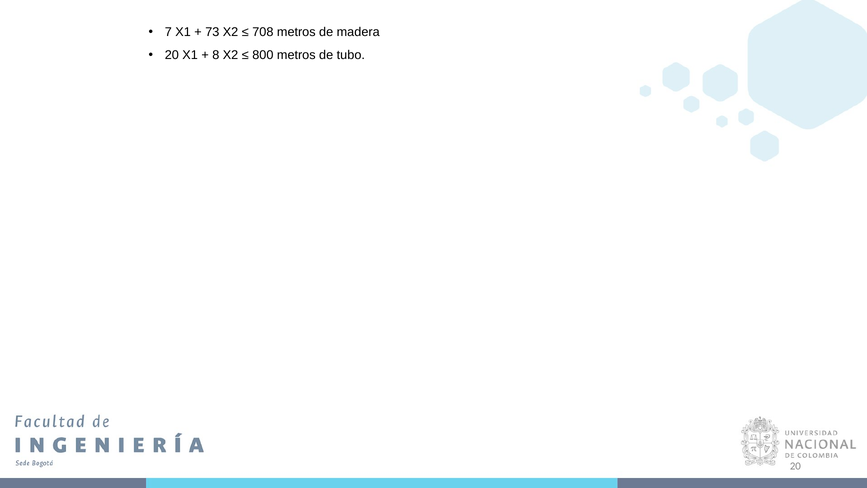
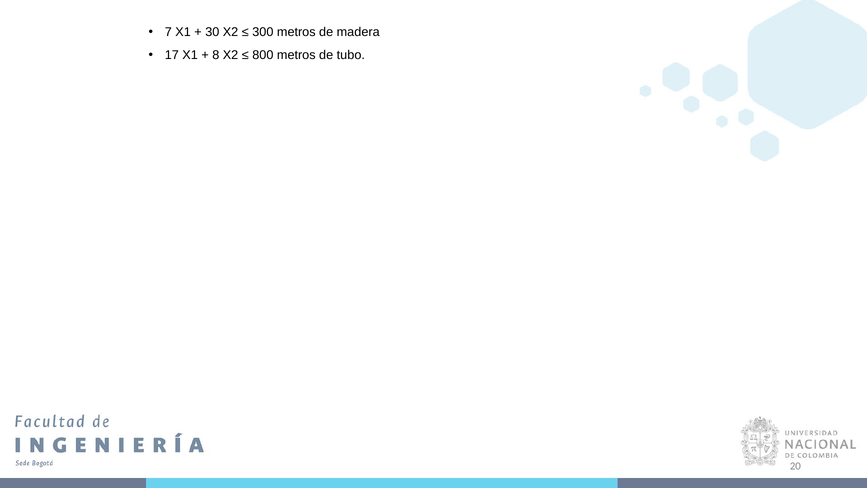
73: 73 -> 30 (212, 32)
708: 708 -> 300 (263, 32)
20: 20 -> 17 (172, 55)
